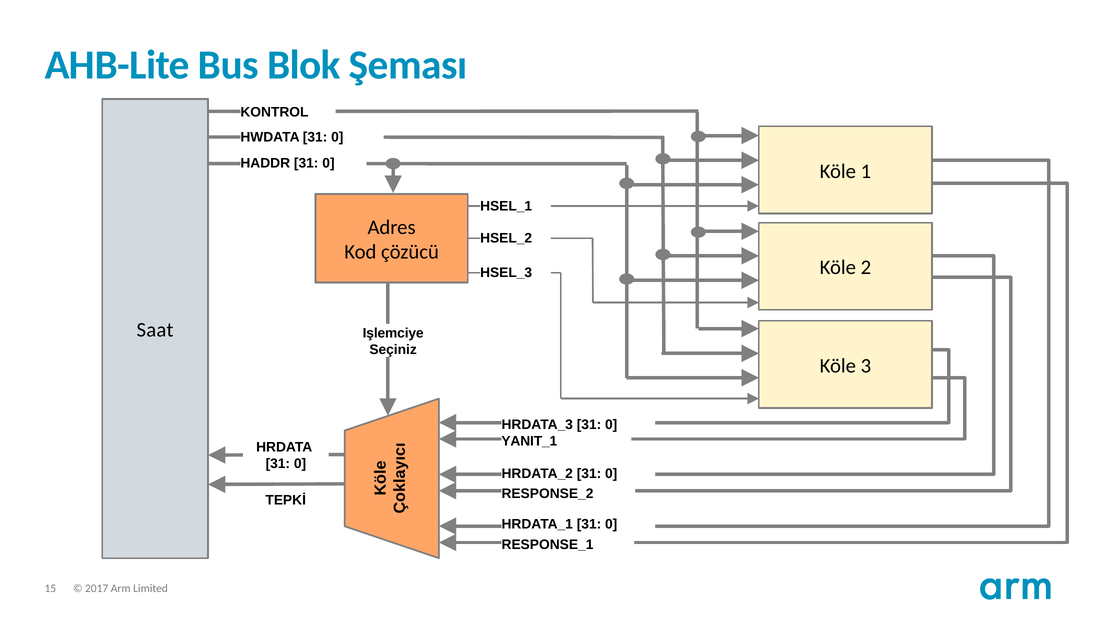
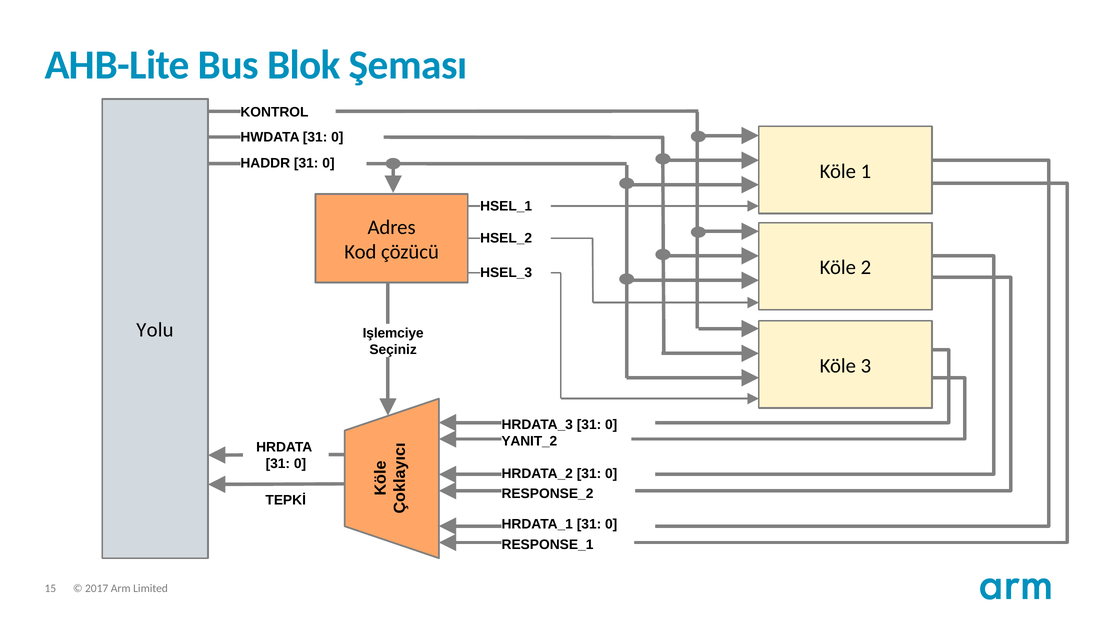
Saat: Saat -> Yolu (155, 330)
YANIT_1: YANIT_1 -> YANIT_2 (529, 441)
